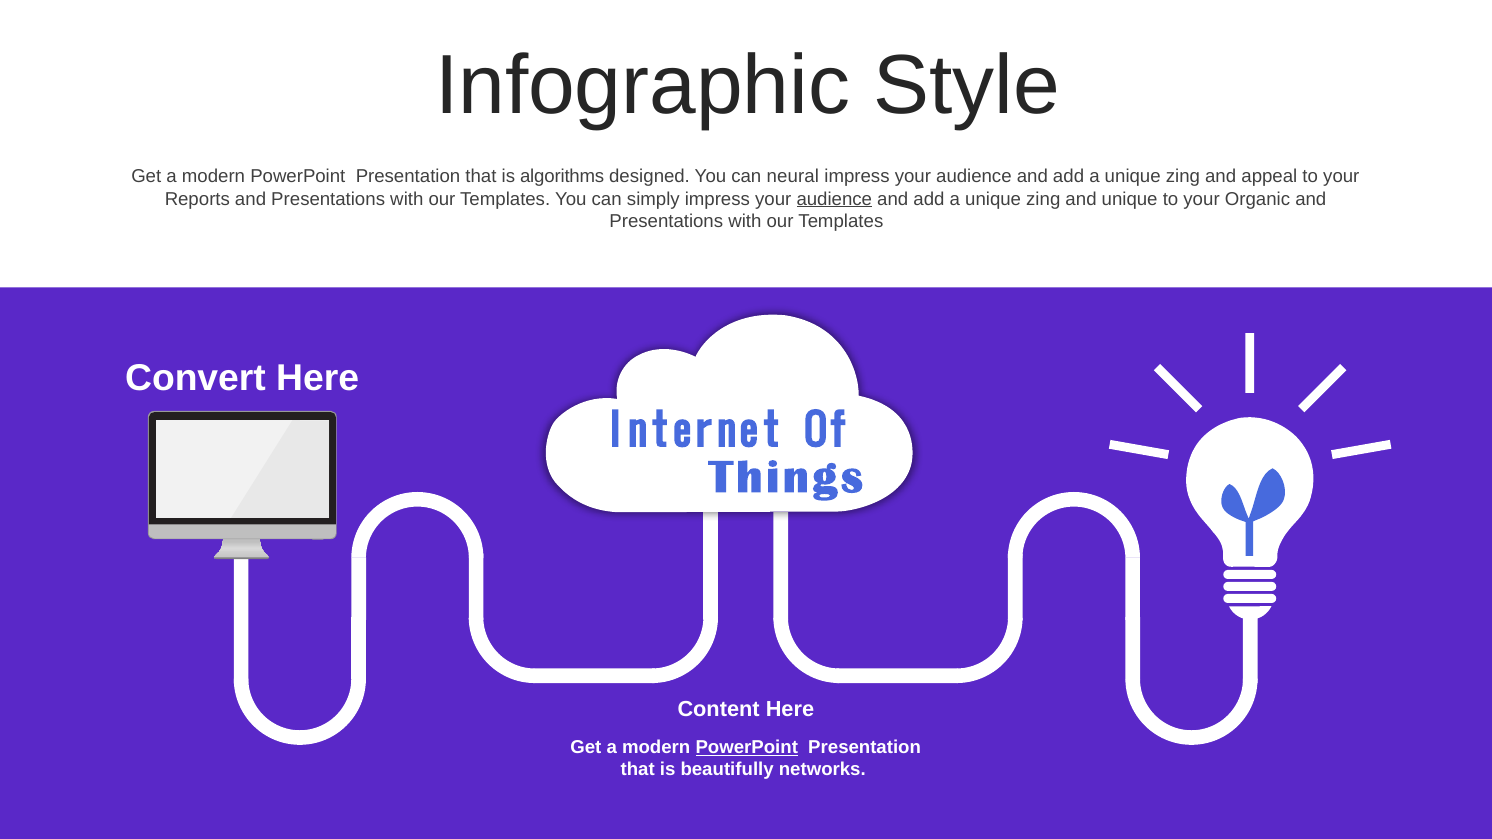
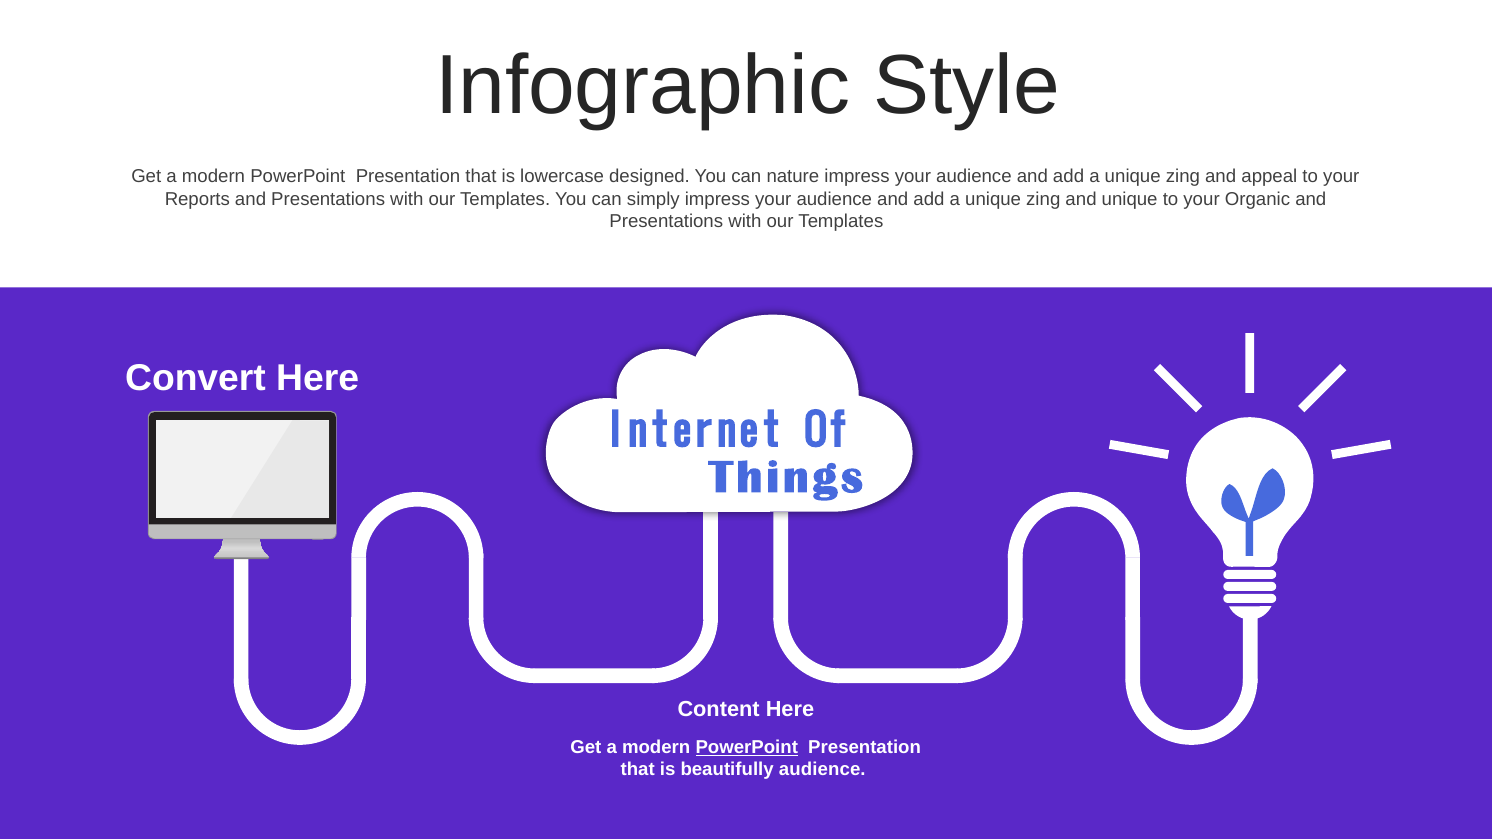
algorithms: algorithms -> lowercase (562, 177)
neural: neural -> nature (793, 177)
audience underline: present -> none (834, 199)
beautifully networks: networks -> audience (822, 770)
